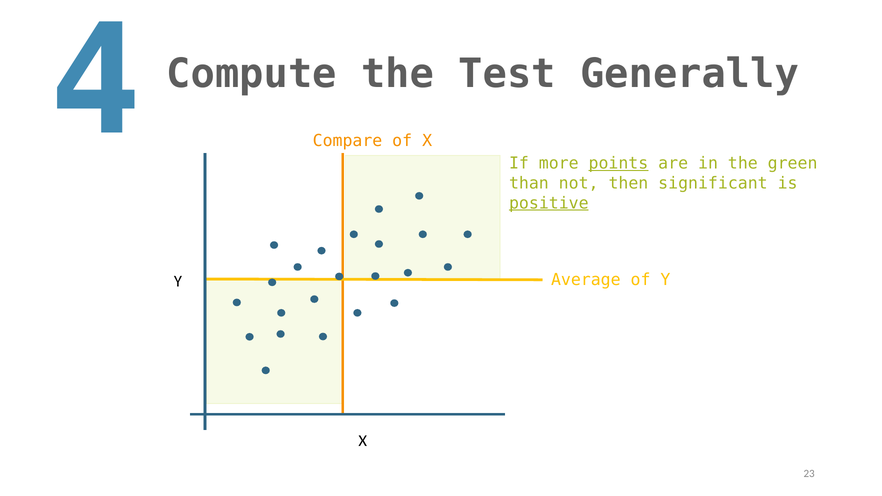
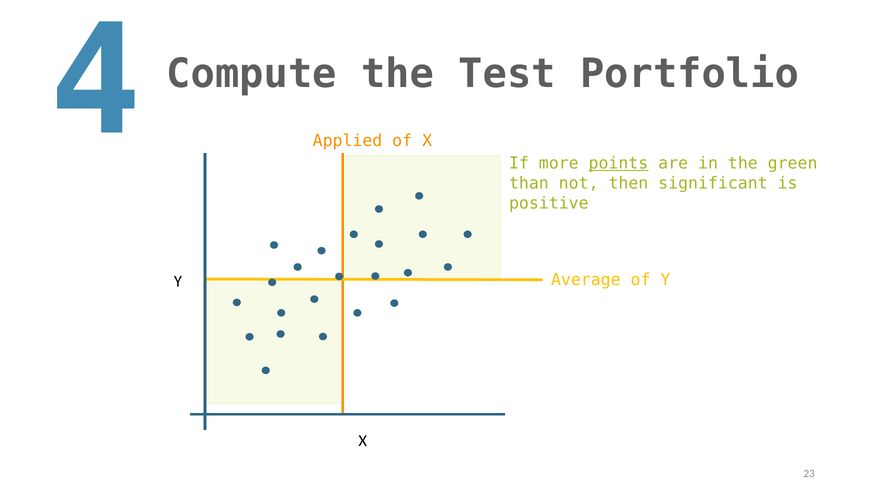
Generally: Generally -> Portfolio (689, 74)
Compare: Compare -> Applied (347, 141)
positive underline: present -> none (549, 203)
